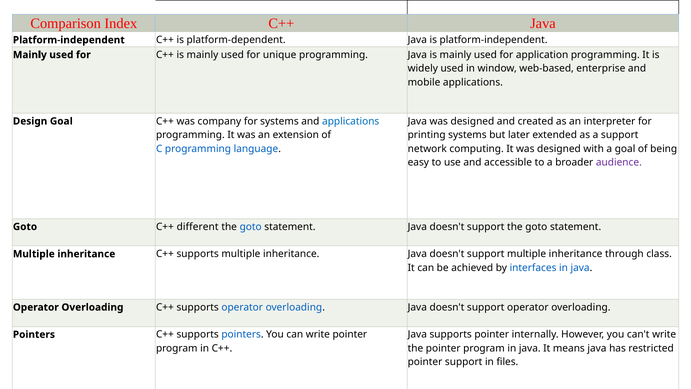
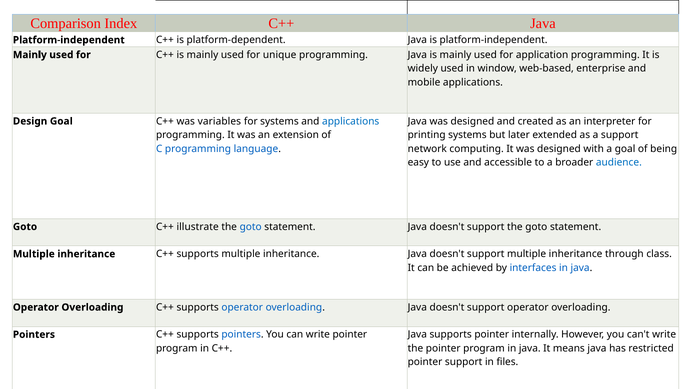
company: company -> variables (219, 121)
audience colour: purple -> blue (619, 162)
different: different -> illustrate (198, 227)
